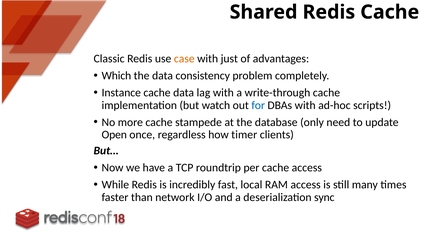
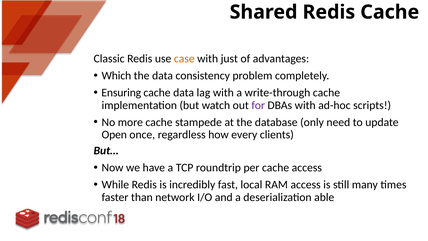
Instance: Instance -> Ensuring (121, 93)
for colour: blue -> purple (258, 105)
timer: timer -> every (244, 135)
sync: sync -> able (324, 197)
